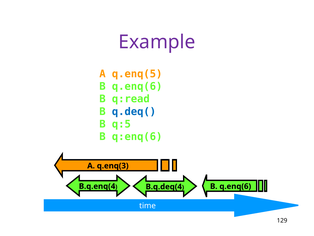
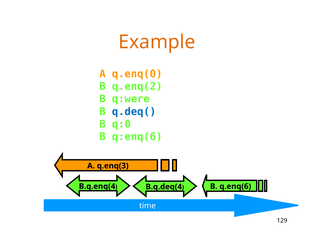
Example colour: purple -> orange (157, 42)
q.enq(5: q.enq(5 -> q.enq(0 (137, 74)
q.enq(6: q.enq(6 -> q.enq(2 (137, 86)
q:read: q:read -> q:were (131, 99)
q:5: q:5 -> q:0 (121, 124)
